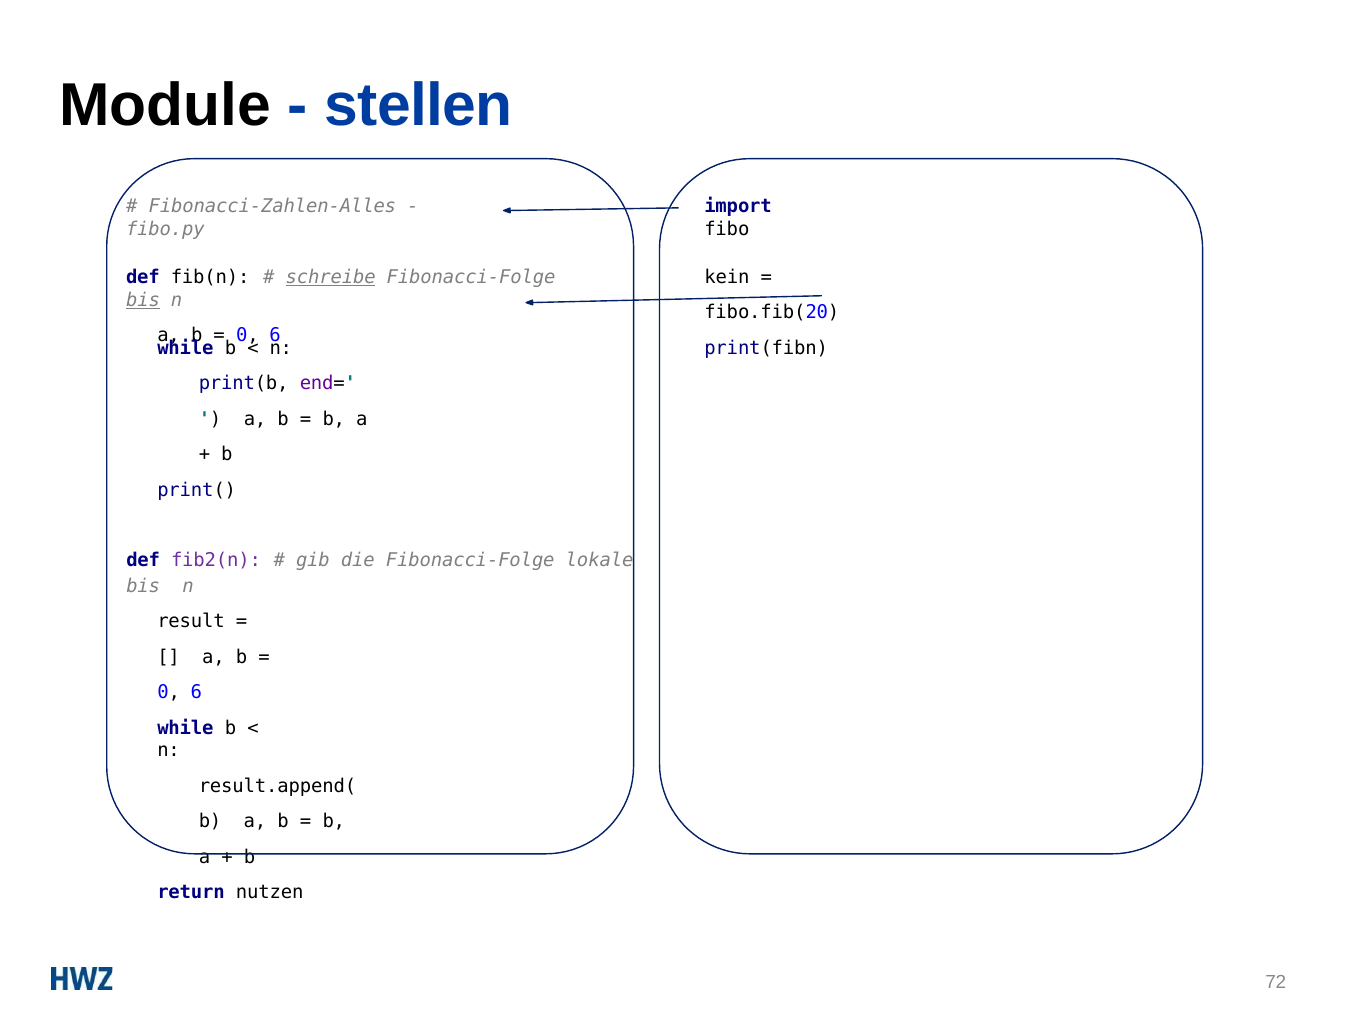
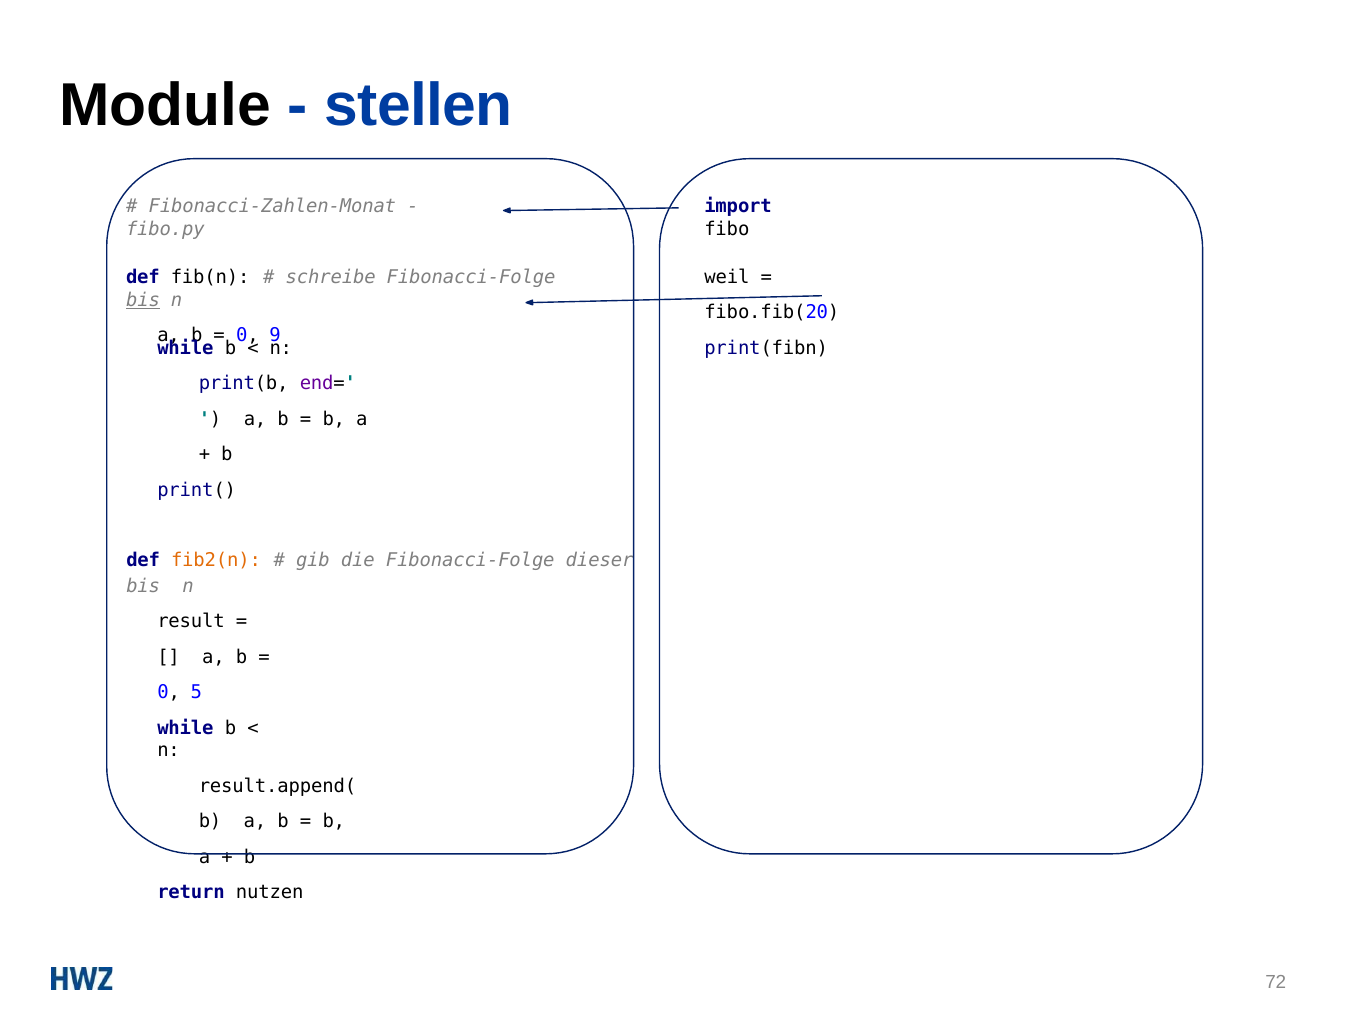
Fibonacci-Zahlen-Alles: Fibonacci-Zahlen-Alles -> Fibonacci-Zahlen-Monat (272, 207)
schreibe underline: present -> none (331, 277)
kein: kein -> weil (727, 277)
6: 6 -> 9 (275, 336)
fib2(n colour: purple -> orange (216, 561)
lokale: lokale -> dieser (600, 561)
6: 6 -> 5 (196, 693)
